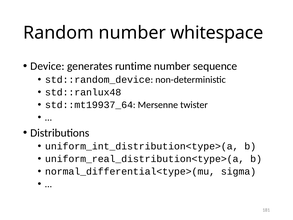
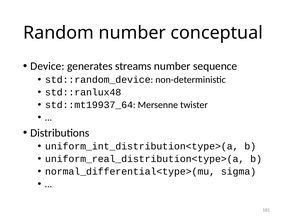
whitespace: whitespace -> conceptual (217, 33)
runtime: runtime -> streams (133, 66)
